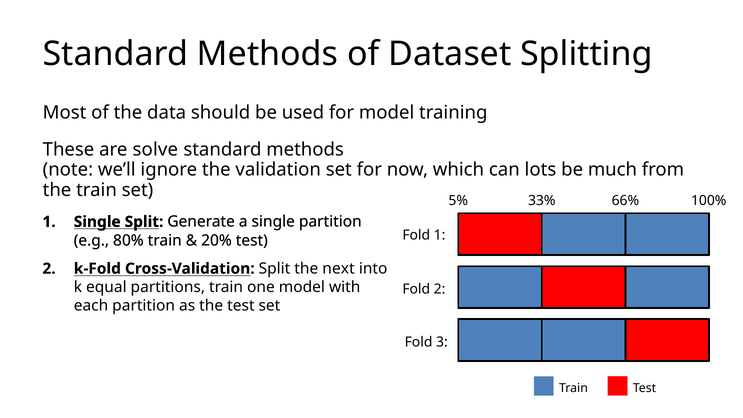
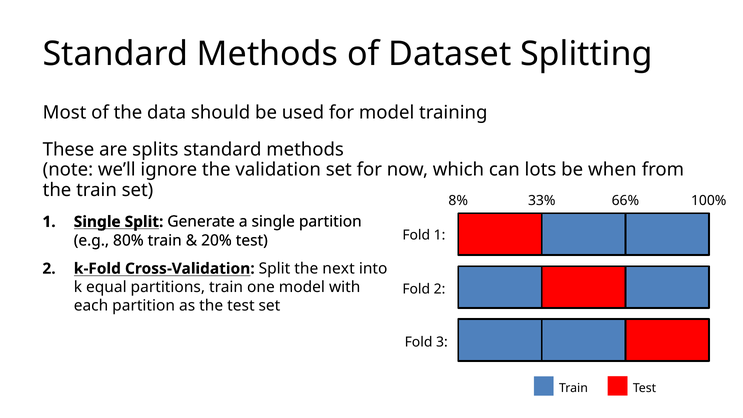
solve: solve -> splits (155, 150)
much: much -> when (612, 170)
5%: 5% -> 8% (458, 201)
